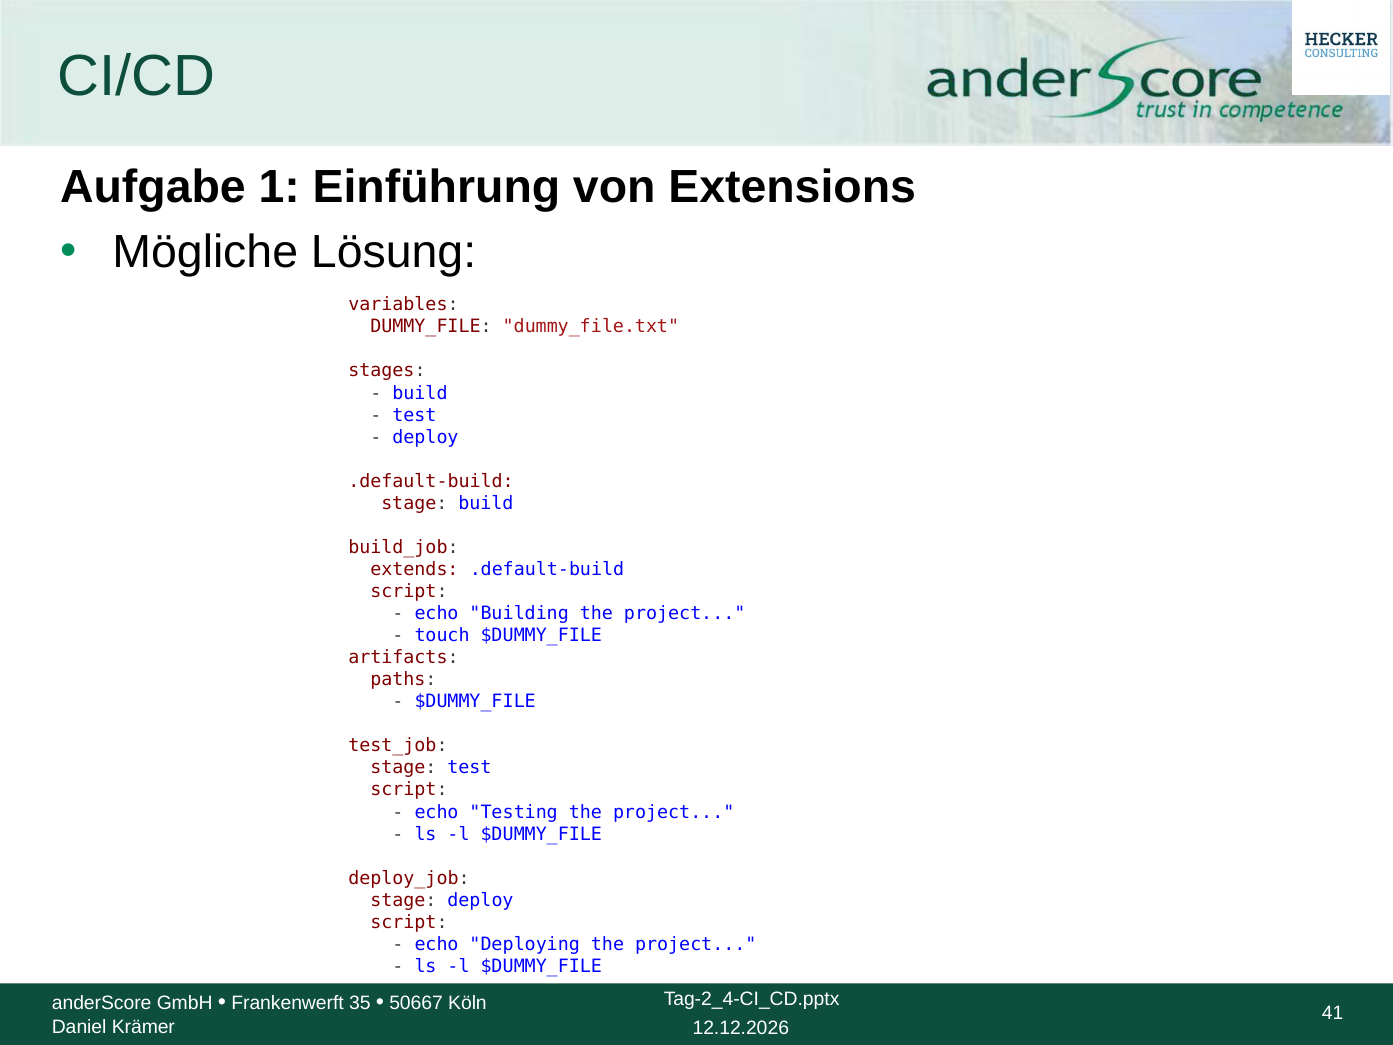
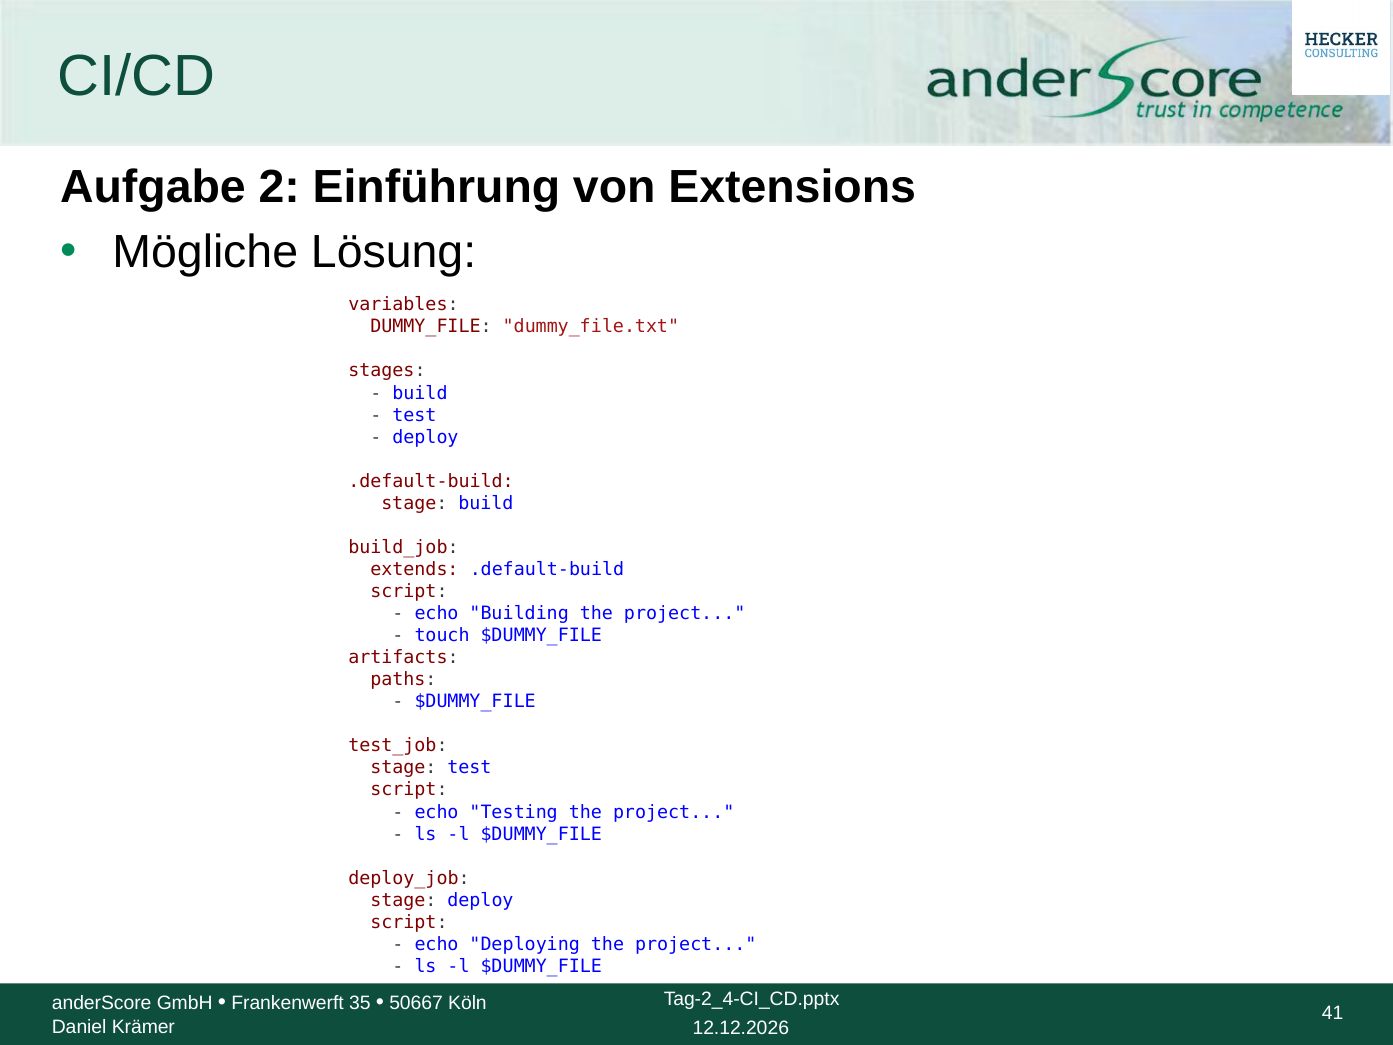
1: 1 -> 2 (279, 188)
